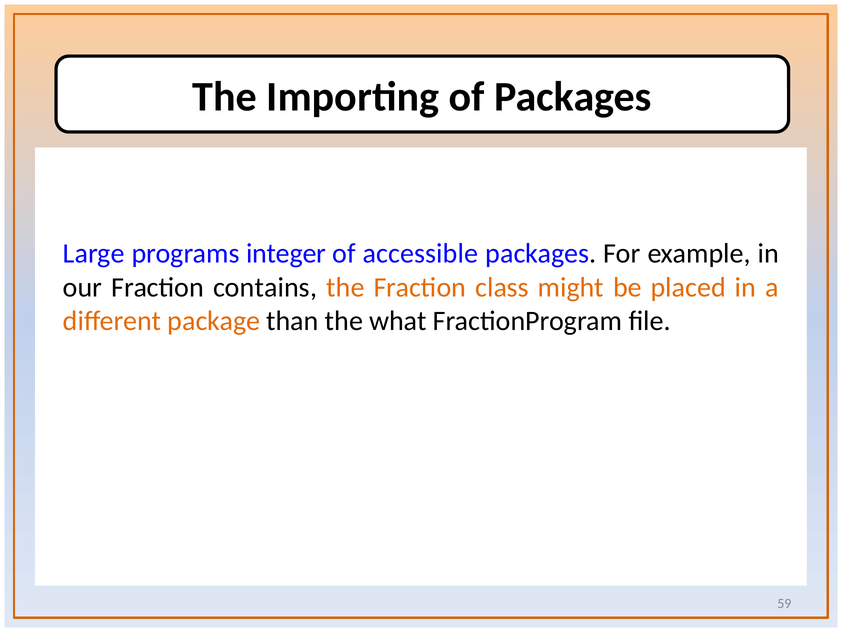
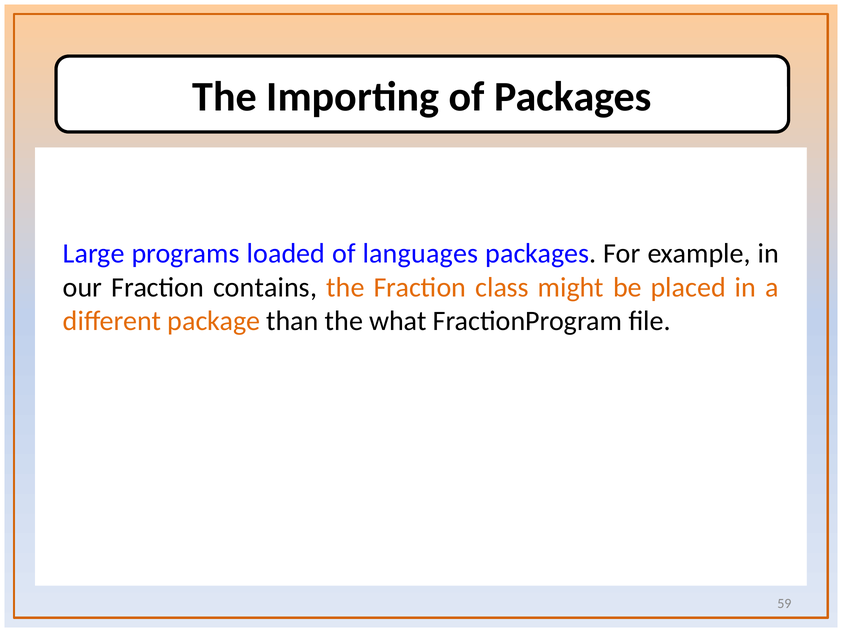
integer: integer -> loaded (286, 253)
accessible: accessible -> languages (420, 253)
